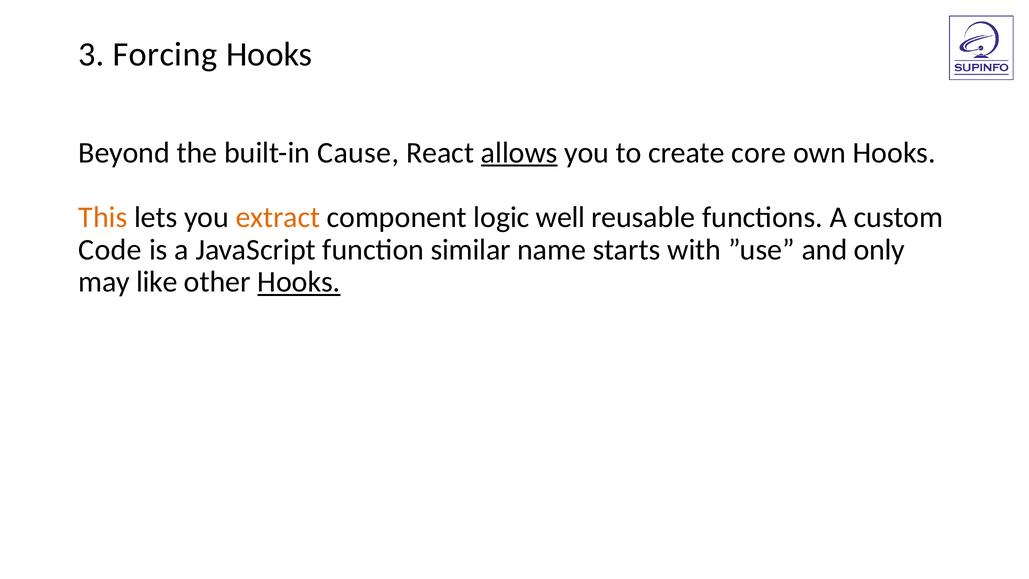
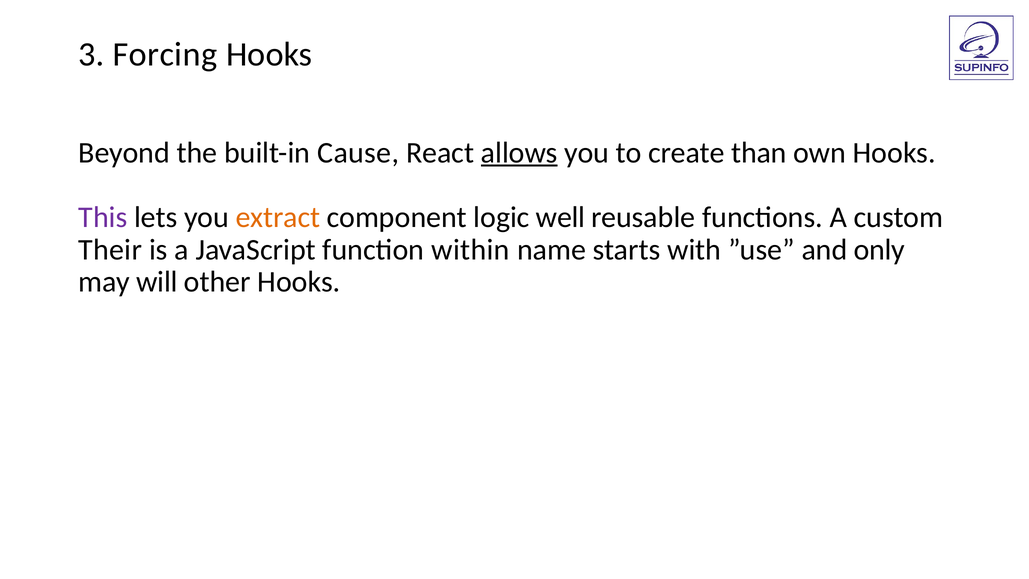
core: core -> than (759, 153)
This colour: orange -> purple (103, 217)
Code: Code -> Their (110, 250)
similar: similar -> within (470, 250)
like: like -> will (157, 282)
Hooks underline: present -> none (299, 282)
